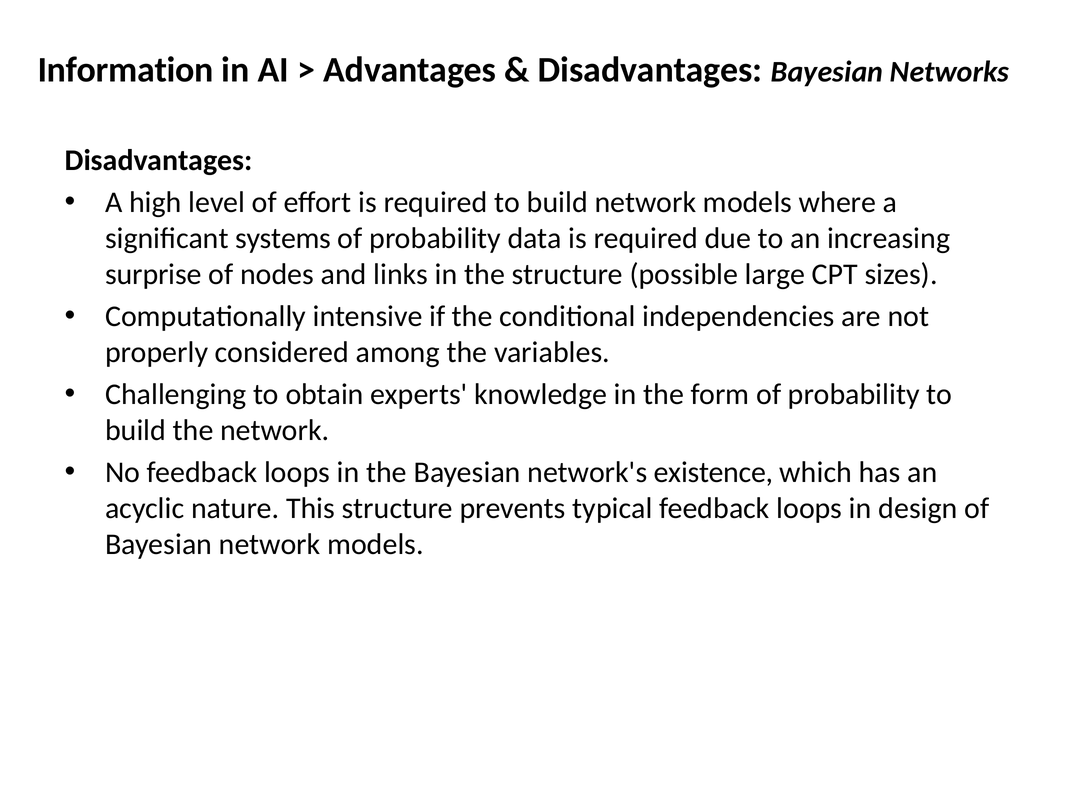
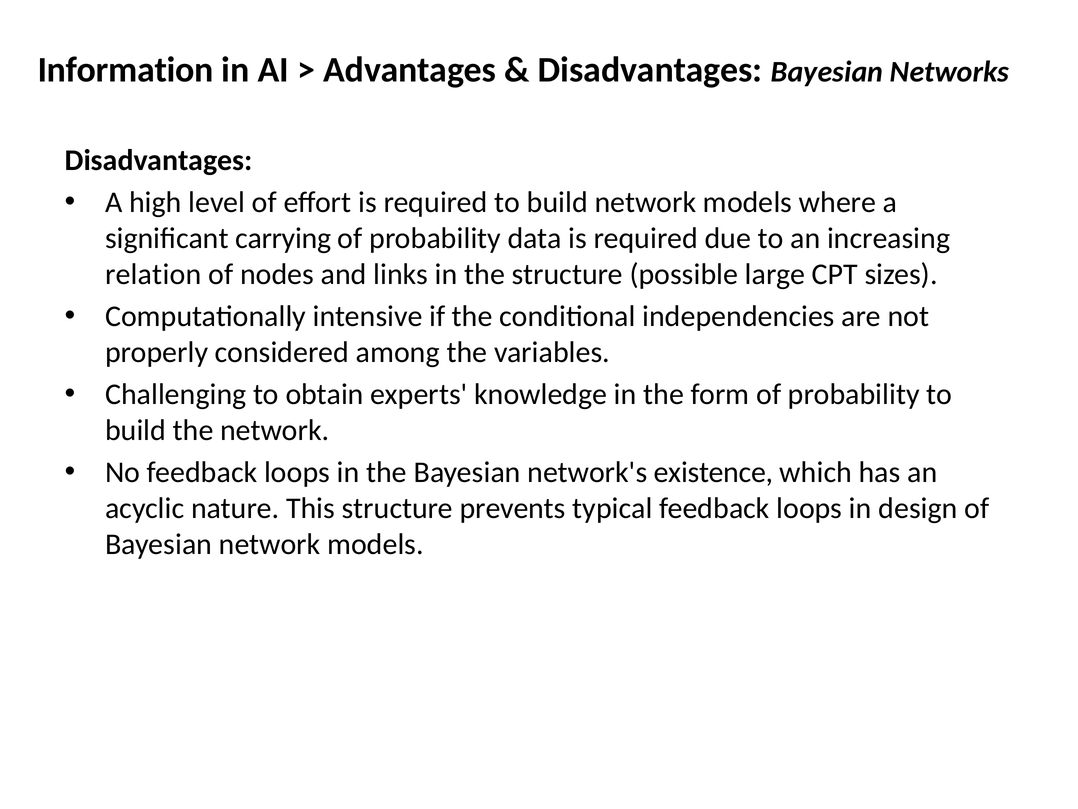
systems: systems -> carrying (283, 238)
surprise: surprise -> relation (153, 274)
